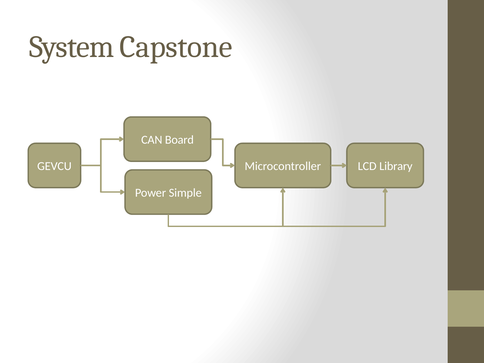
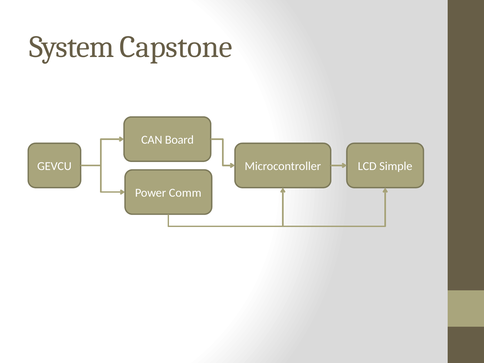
Library: Library -> Simple (396, 166)
Simple: Simple -> Comm (185, 193)
